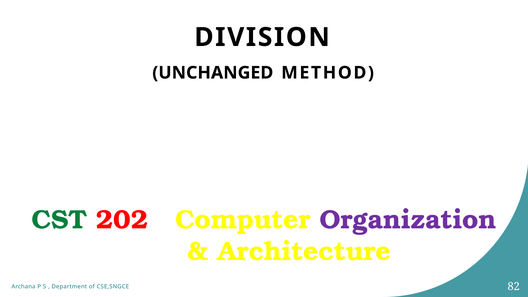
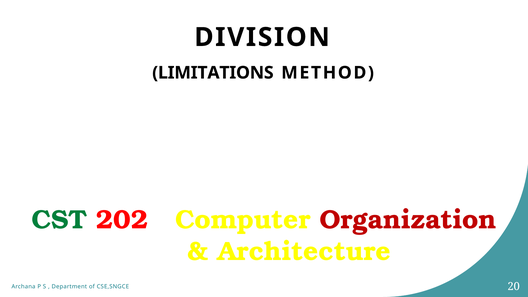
UNCHANGED: UNCHANGED -> LIMITATIONS (213, 73)
Organization colour: purple -> red (408, 220)
82: 82 -> 20 (514, 286)
